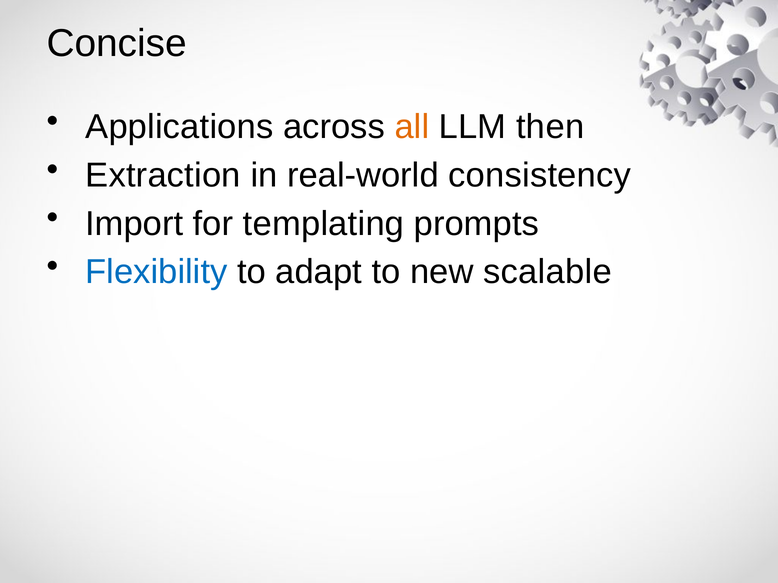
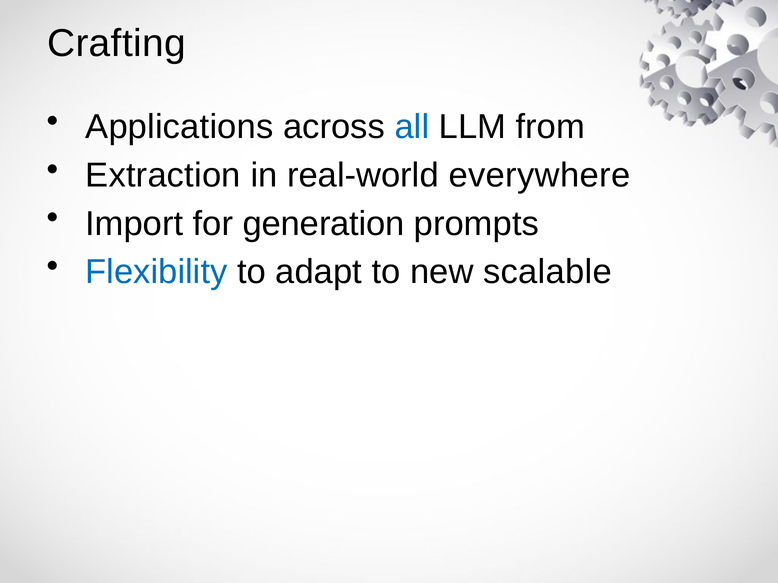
Concise: Concise -> Crafting (117, 44)
all colour: orange -> blue (412, 127)
then: then -> from (550, 127)
consistency: consistency -> everywhere (540, 175)
templating: templating -> generation (324, 224)
